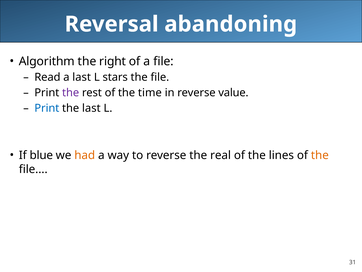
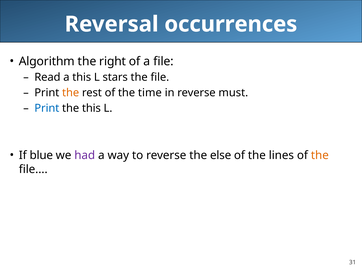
abandoning: abandoning -> occurrences (231, 24)
a last: last -> this (82, 77)
the colour: purple -> orange (71, 93)
value: value -> must (233, 93)
the last: last -> this (91, 108)
had colour: orange -> purple (85, 155)
real: real -> else (221, 155)
